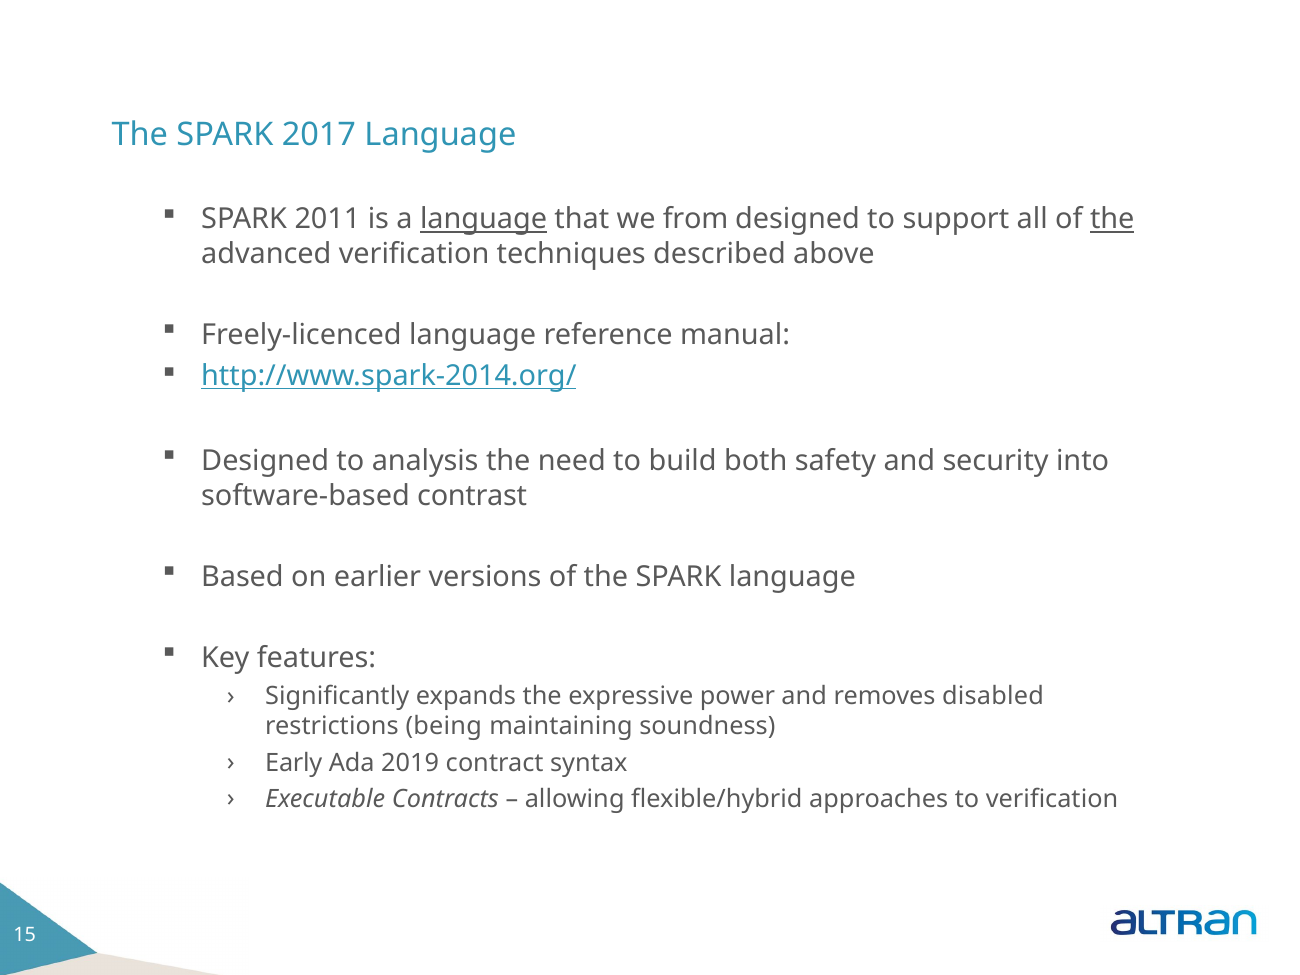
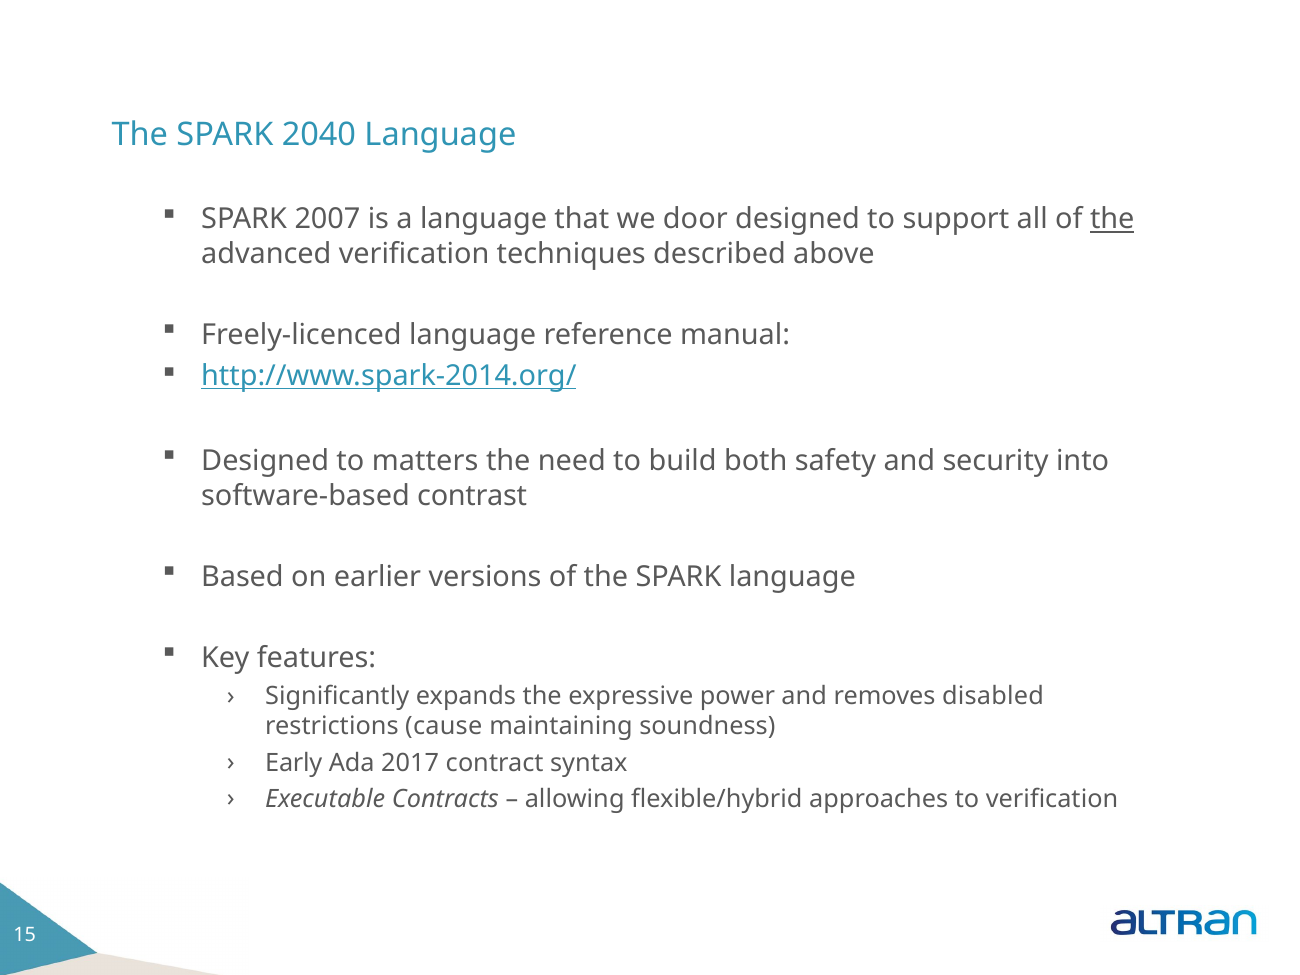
2017: 2017 -> 2040 (319, 134)
2011: 2011 -> 2007 (327, 219)
language underline: present -> none (484, 219)
from: from -> door (695, 219)
analysis: analysis -> matters (425, 461)
being: being -> cause (444, 726)
2019: 2019 -> 2017 (410, 763)
